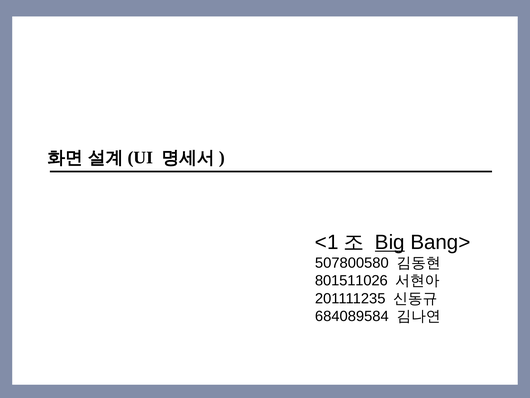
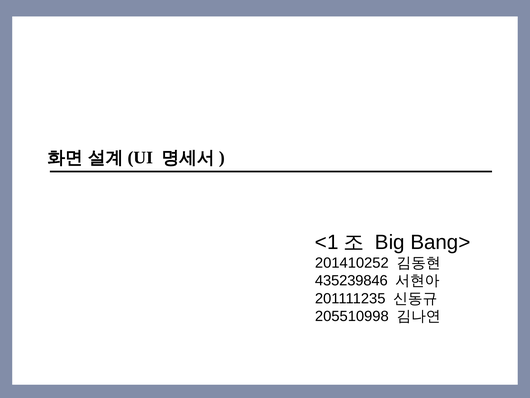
Big underline: present -> none (390, 242)
507800580: 507800580 -> 201410252 (352, 263)
801511026: 801511026 -> 435239846 (351, 280)
684089584: 684089584 -> 205510998 (352, 316)
